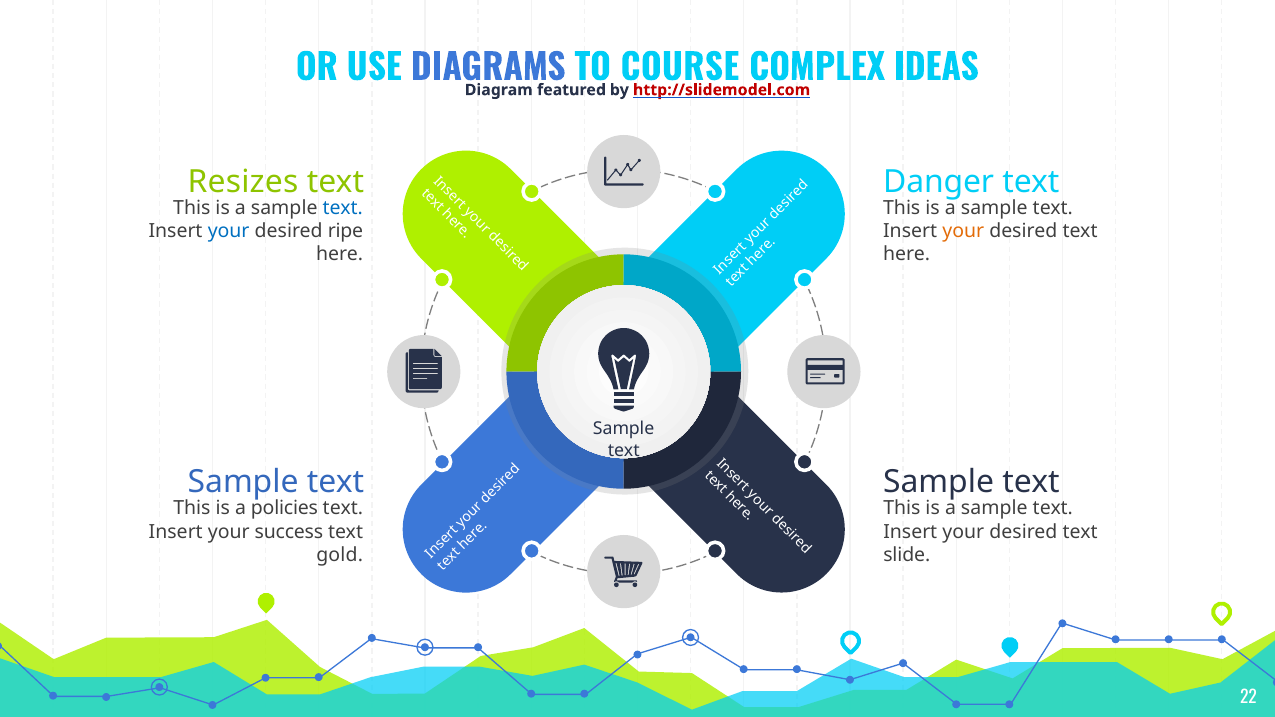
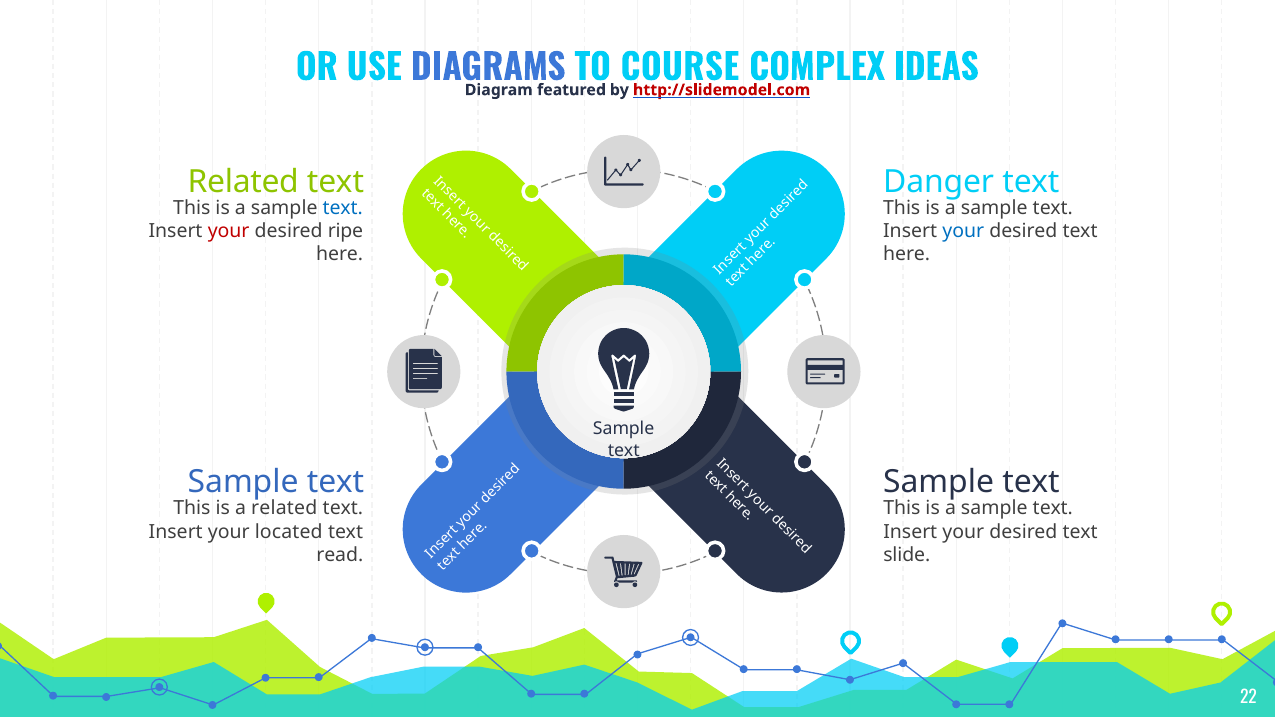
Resizes: Resizes -> Related (243, 182)
your colour: blue -> red (229, 231)
your colour: orange -> blue (963, 231)
a policies: policies -> related (284, 508)
success: success -> located (289, 532)
gold: gold -> read (340, 555)
